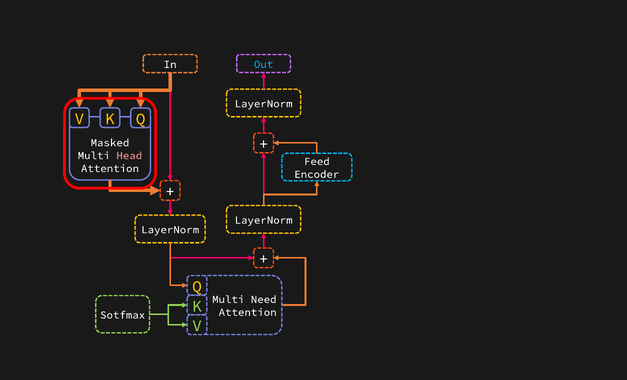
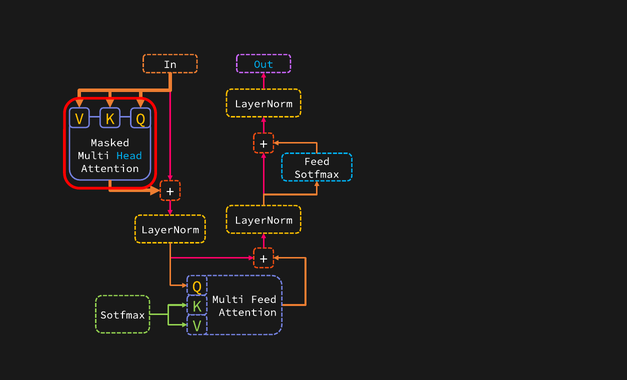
Head colour: pink -> light blue (129, 156)
Encoder: Encoder -> Sotfmax (317, 174)
Multi Need: Need -> Feed (264, 299)
